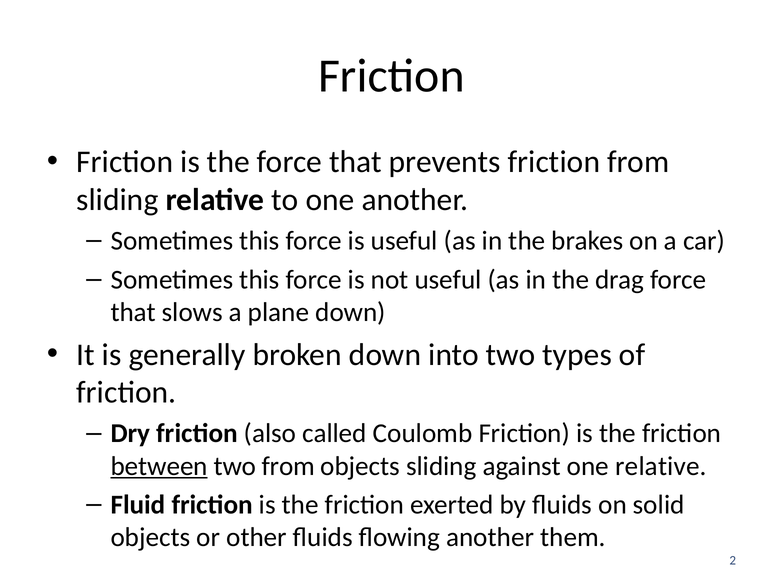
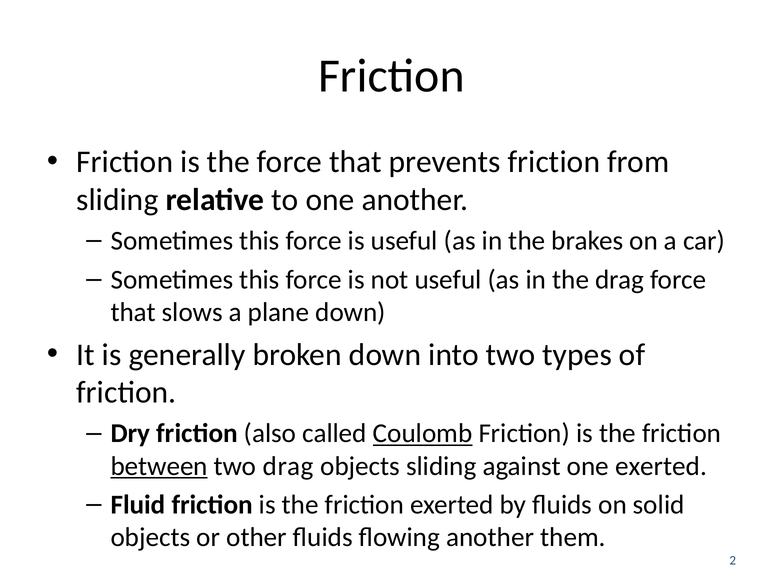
Coulomb underline: none -> present (423, 434)
two from: from -> drag (288, 466)
one relative: relative -> exerted (661, 466)
